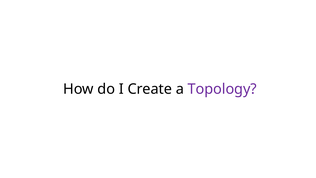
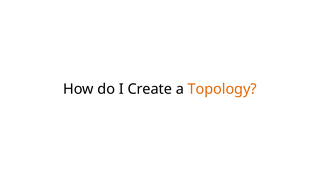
Topology colour: purple -> orange (222, 89)
